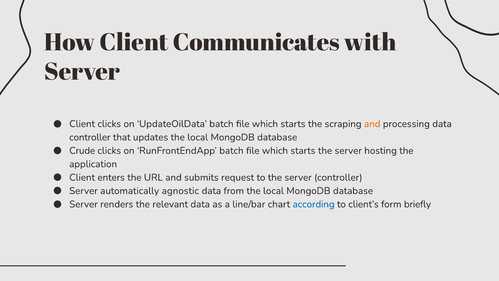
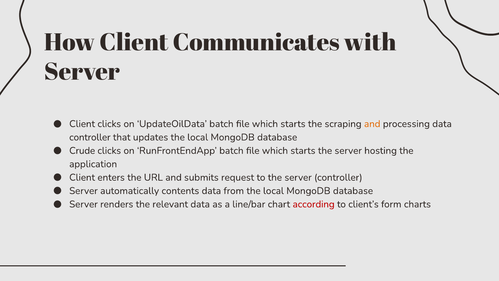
agnostic: agnostic -> contents (180, 191)
according colour: blue -> red (314, 204)
briefly: briefly -> charts (417, 204)
